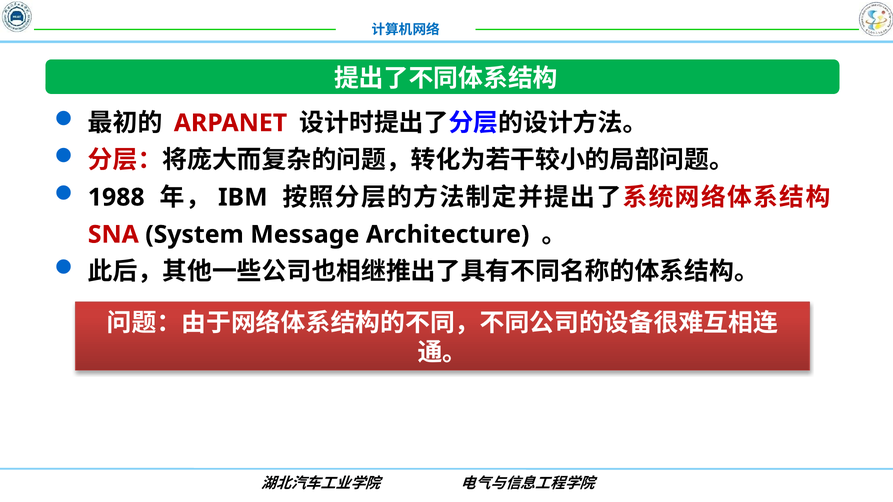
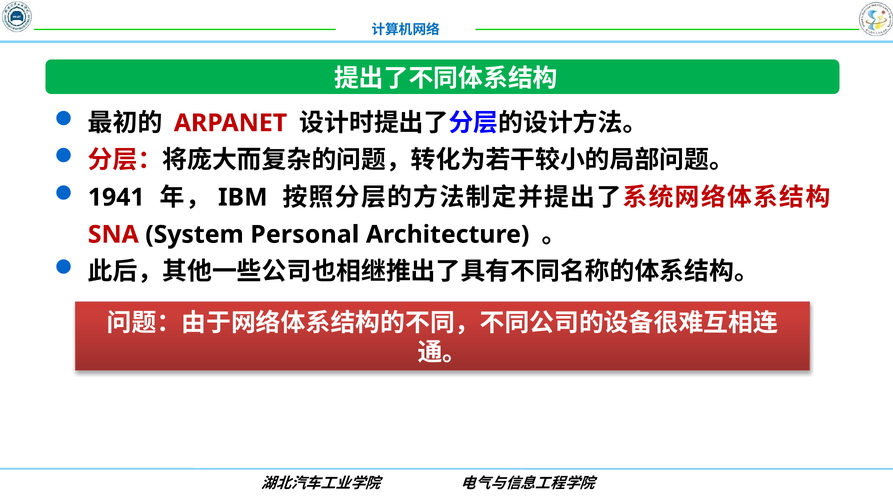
1988: 1988 -> 1941 (116, 198)
Message: Message -> Personal (305, 235)
